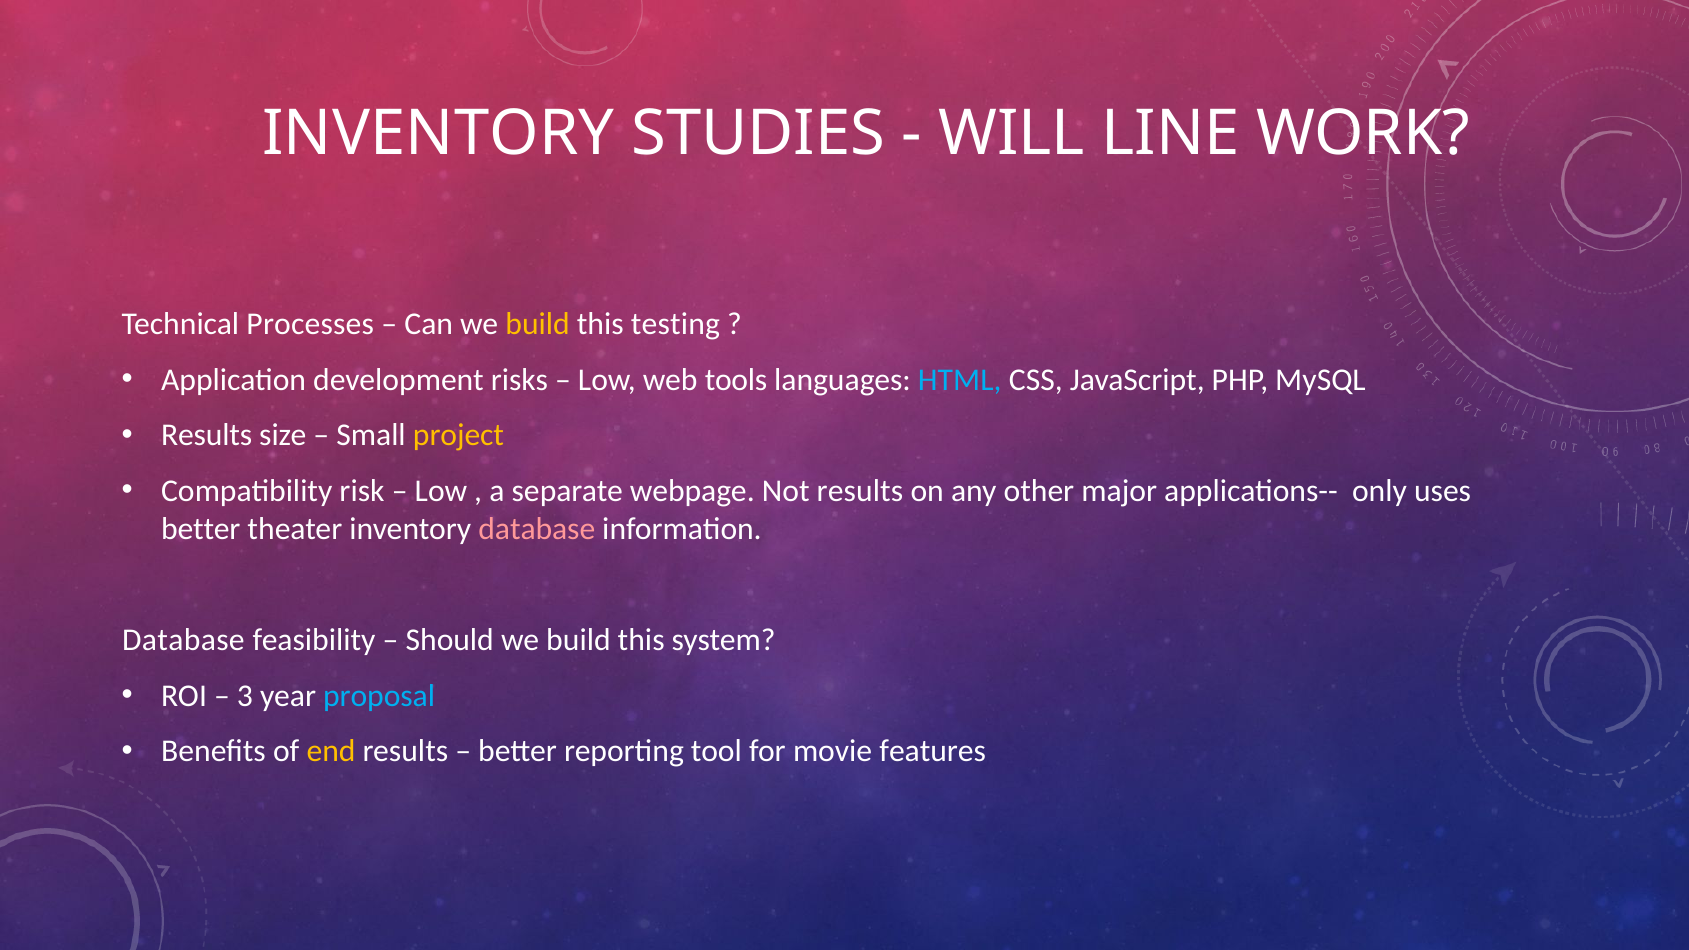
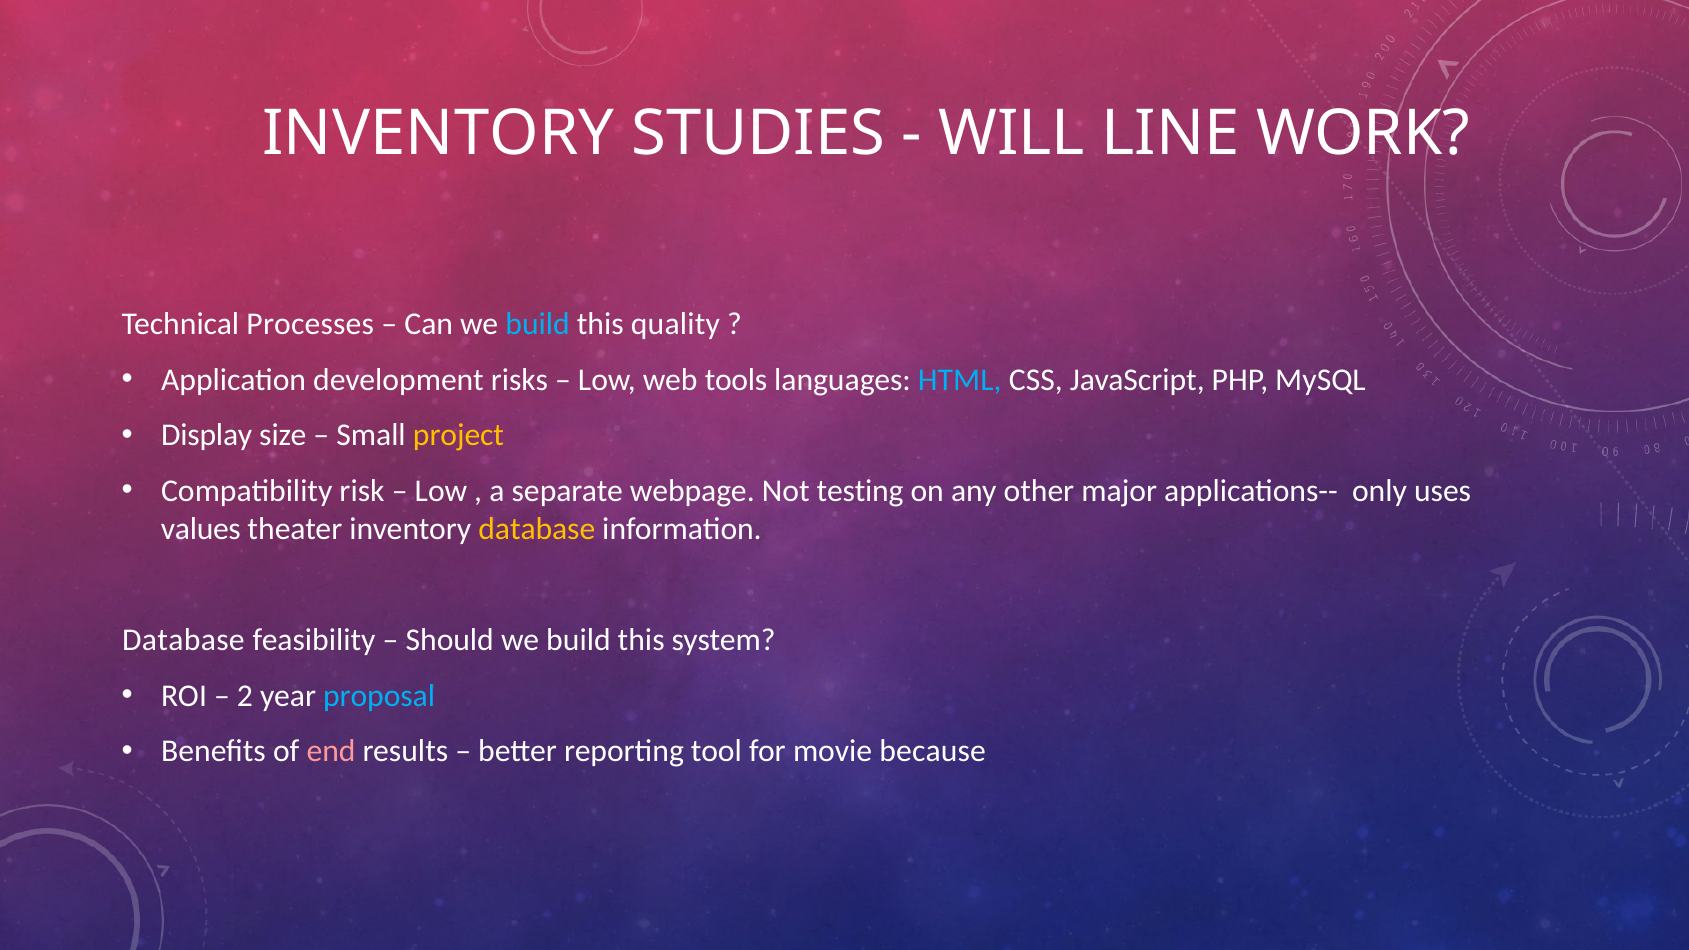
build colour: yellow -> light blue (538, 324)
testing: testing -> quality (675, 324)
Results: Results -> Display (207, 435)
Not results: results -> testing (860, 491)
better: better -> values (201, 529)
database colour: pink -> yellow (537, 529)
3: 3 -> 2 (245, 696)
end colour: yellow -> pink (331, 751)
features: features -> because (933, 751)
